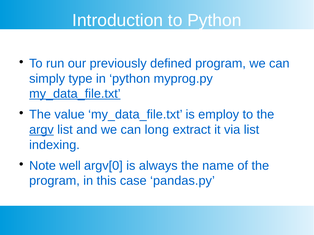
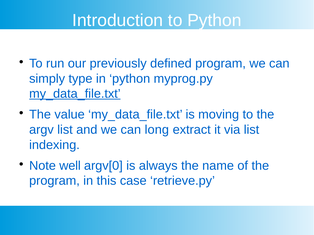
employ: employ -> moving (219, 115)
argv underline: present -> none (41, 130)
pandas.py: pandas.py -> retrieve.py (183, 181)
